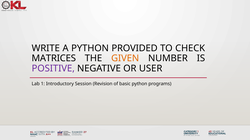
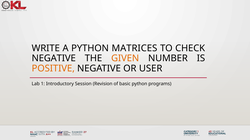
PROVIDED: PROVIDED -> MATRICES (134, 48)
MATRICES: MATRICES -> NEGATIVE (54, 59)
POSITIVE colour: purple -> orange (53, 69)
